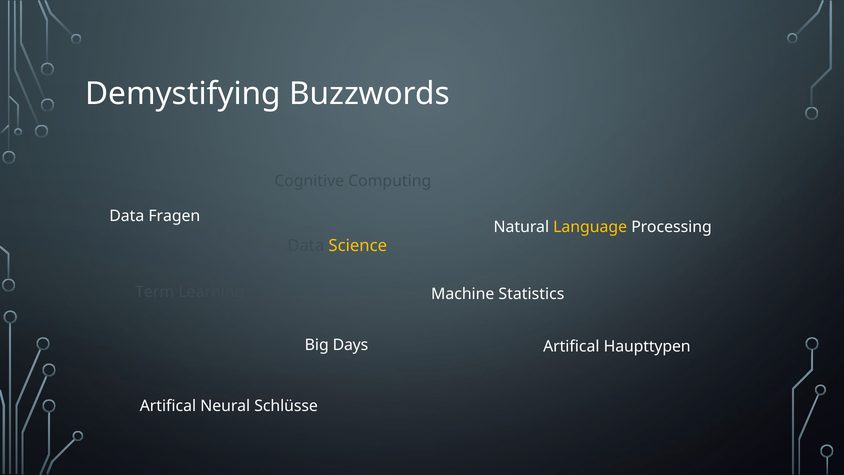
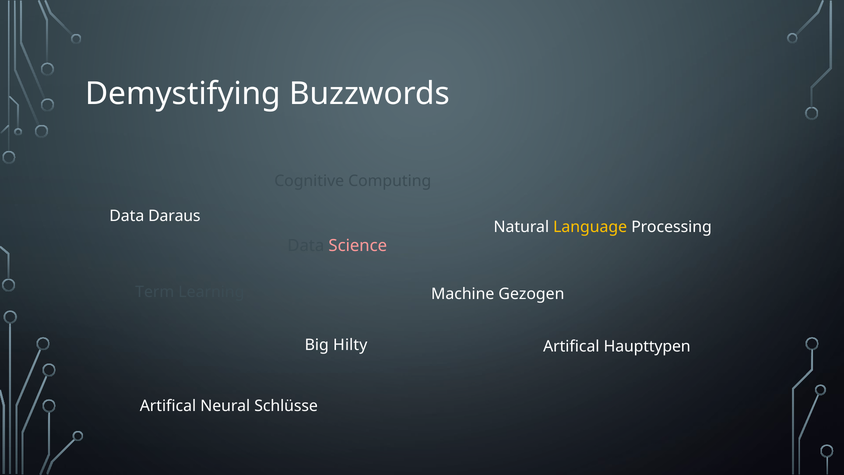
Fragen: Fragen -> Daraus (174, 216)
Science colour: yellow -> pink (358, 246)
Statistics: Statistics -> Gezogen (531, 294)
Days: Days -> Hilty (350, 345)
